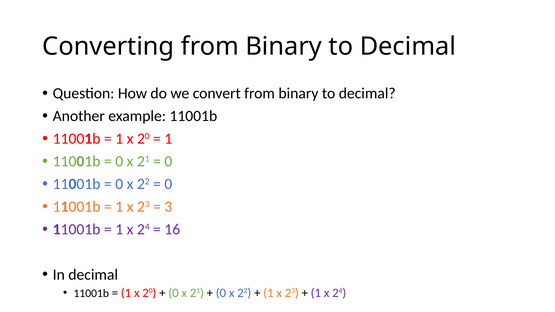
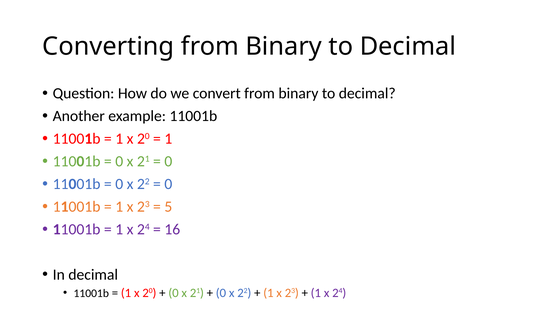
3: 3 -> 5 (168, 207)
